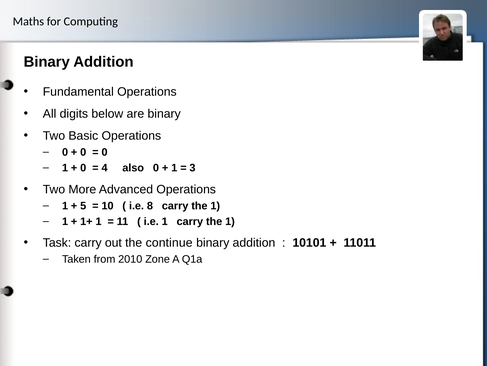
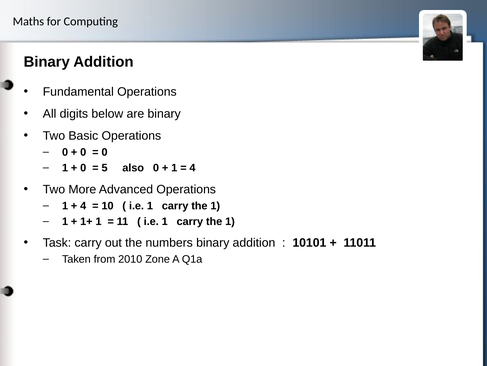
4: 4 -> 5 (105, 168)
3: 3 -> 4 (193, 168)
5: 5 -> 4 (83, 205)
8: 8 -> 1 (150, 205)
continue: continue -> numbers (169, 242)
